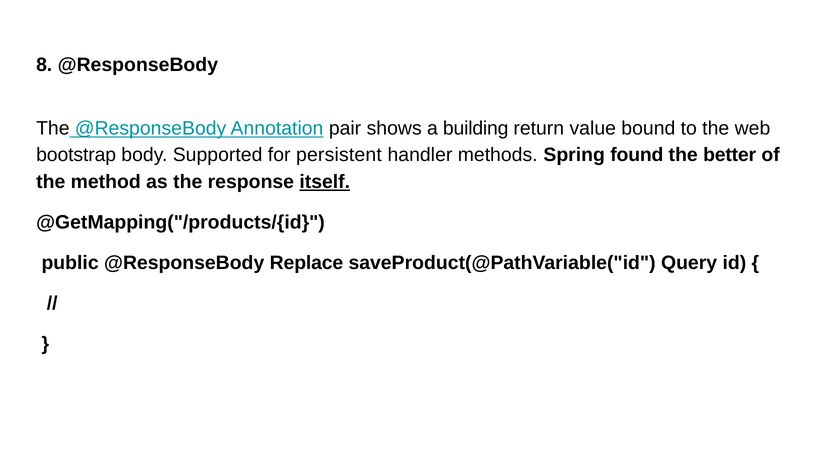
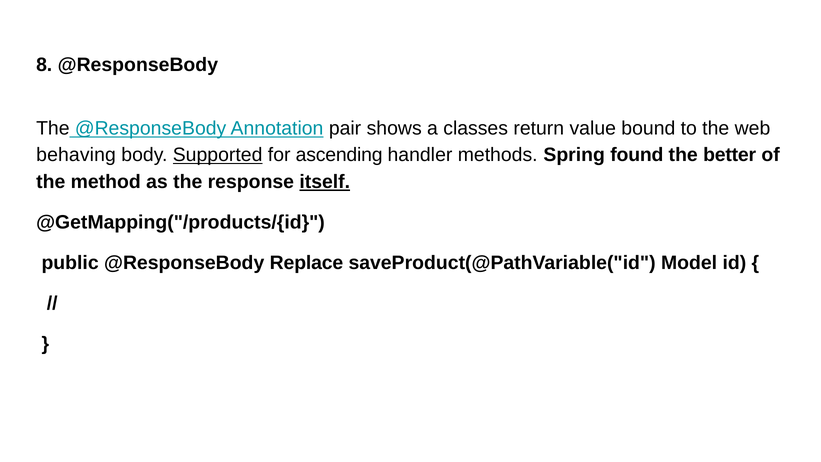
building: building -> classes (476, 128)
bootstrap: bootstrap -> behaving (76, 155)
Supported underline: none -> present (218, 155)
persistent: persistent -> ascending (339, 155)
Query: Query -> Model (689, 263)
